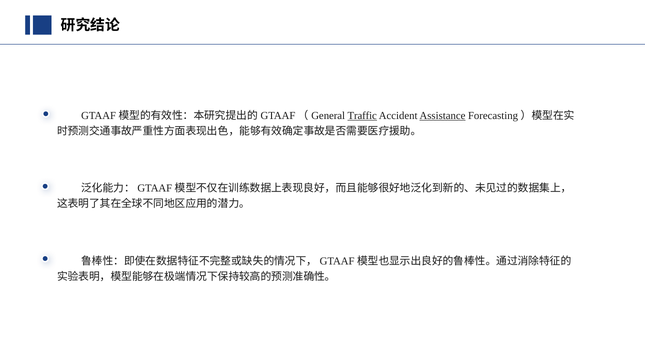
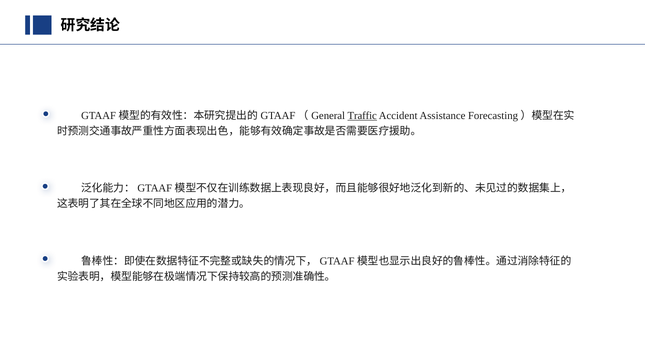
Assistance underline: present -> none (442, 116)
